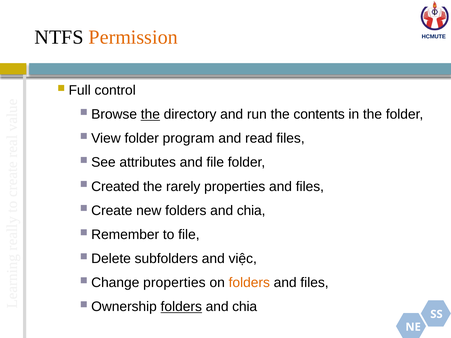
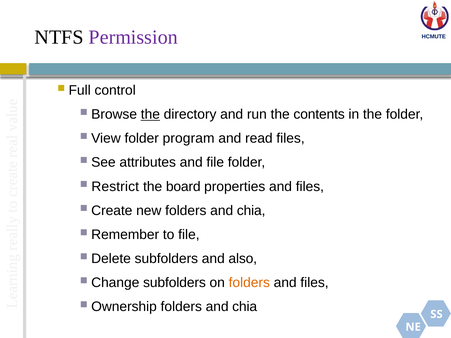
Permission colour: orange -> purple (133, 37)
Created: Created -> Restrict (115, 187)
rarely: rarely -> board (183, 187)
việc: việc -> also (243, 259)
Change properties: properties -> subfolders (174, 283)
folders underline: present -> none (181, 307)
